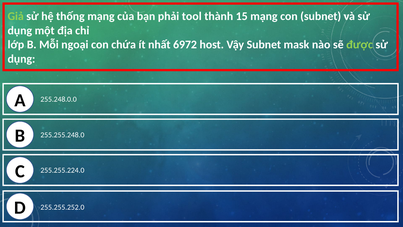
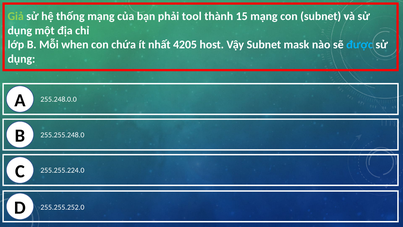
ngoại: ngoại -> when (75, 45)
6972: 6972 -> 4205 (185, 45)
được colour: light green -> light blue (360, 45)
